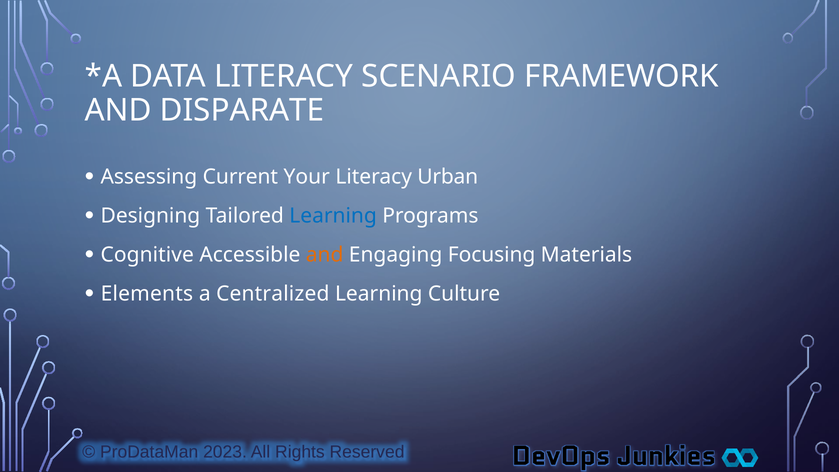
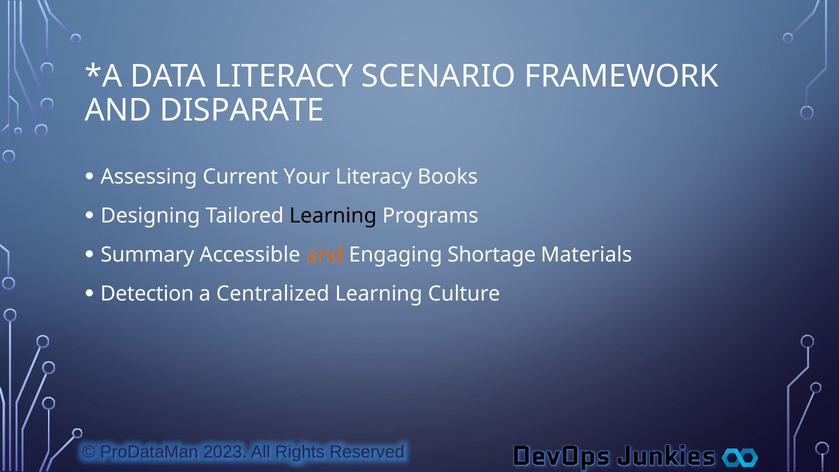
Urban: Urban -> Books (448, 177)
Learning colour: blue -> black (333, 216)
Cognitive: Cognitive -> Summary (147, 255)
Focusing: Focusing -> Shortage (492, 255)
Elements: Elements -> Detection (147, 294)
